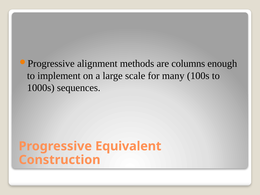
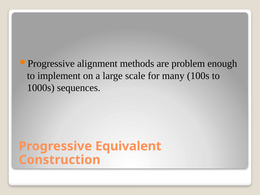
columns: columns -> problem (188, 64)
